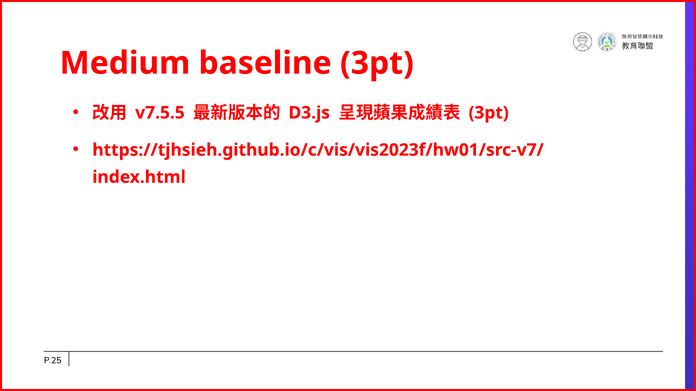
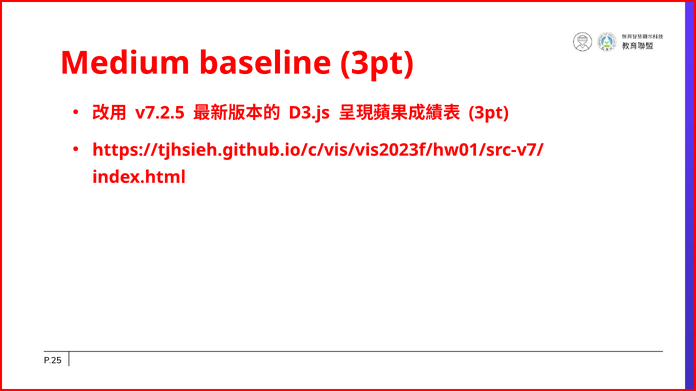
v7.5.5: v7.5.5 -> v7.2.5 (160, 113)
